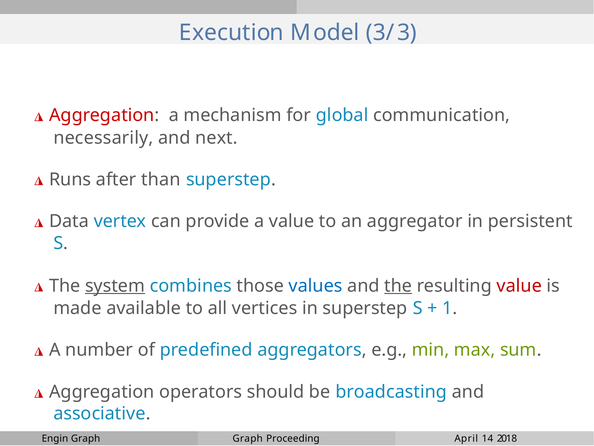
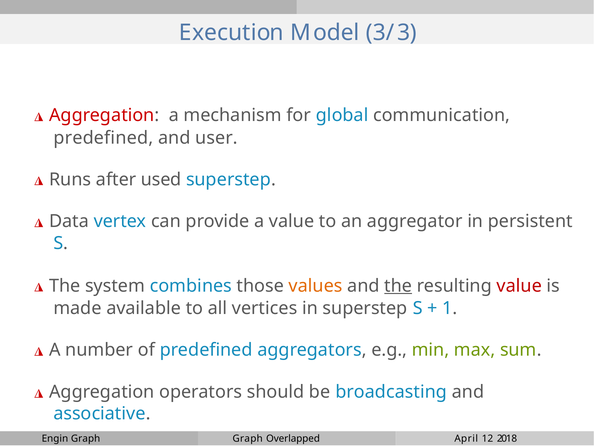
necessarily: necessarily -> predefined (103, 138)
next: next -> user (216, 138)
than: than -> used (161, 179)
system underline: present -> none (115, 286)
values colour: blue -> orange (316, 286)
Proceeding: Proceeding -> Overlapped (293, 439)
14: 14 -> 12 (488, 439)
